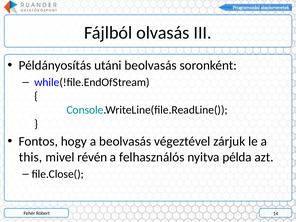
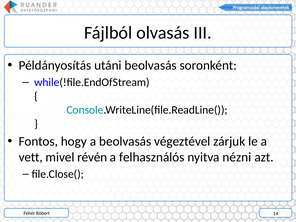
this: this -> vett (31, 157)
példa: példa -> nézni (237, 157)
